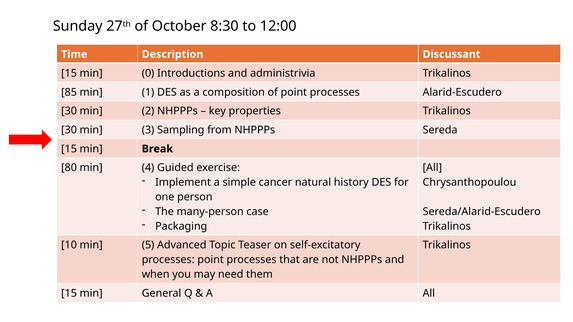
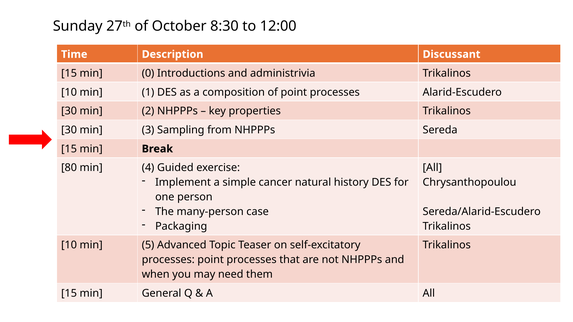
85: 85 -> 10 (69, 92)
